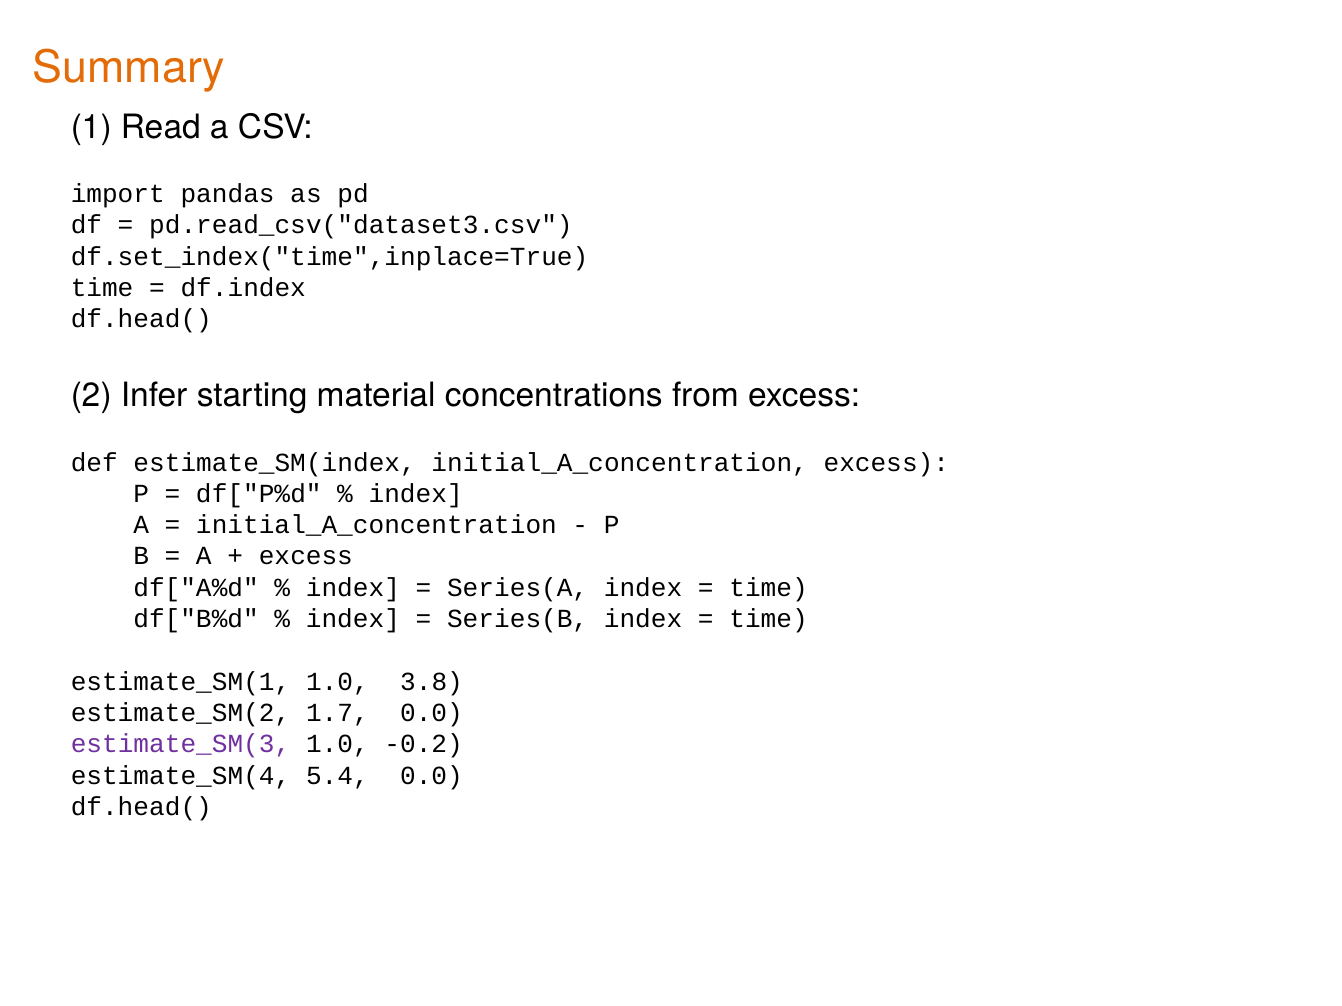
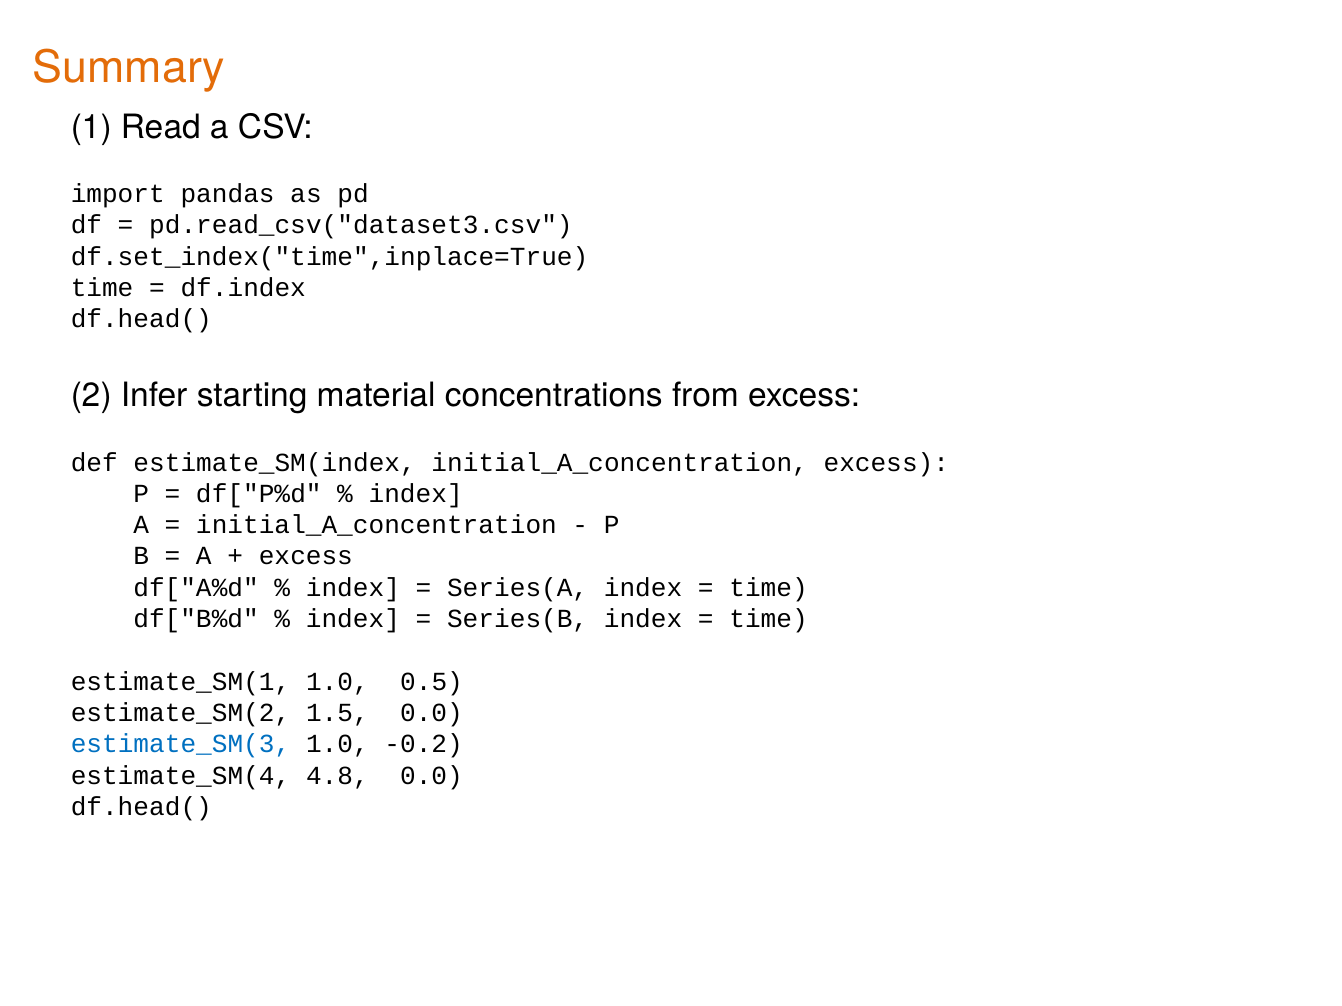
3.8: 3.8 -> 0.5 (431, 682)
1.7: 1.7 -> 1.5 (337, 713)
estimate_SM(3 colour: purple -> blue (181, 745)
5.4: 5.4 -> 4.8 (337, 776)
